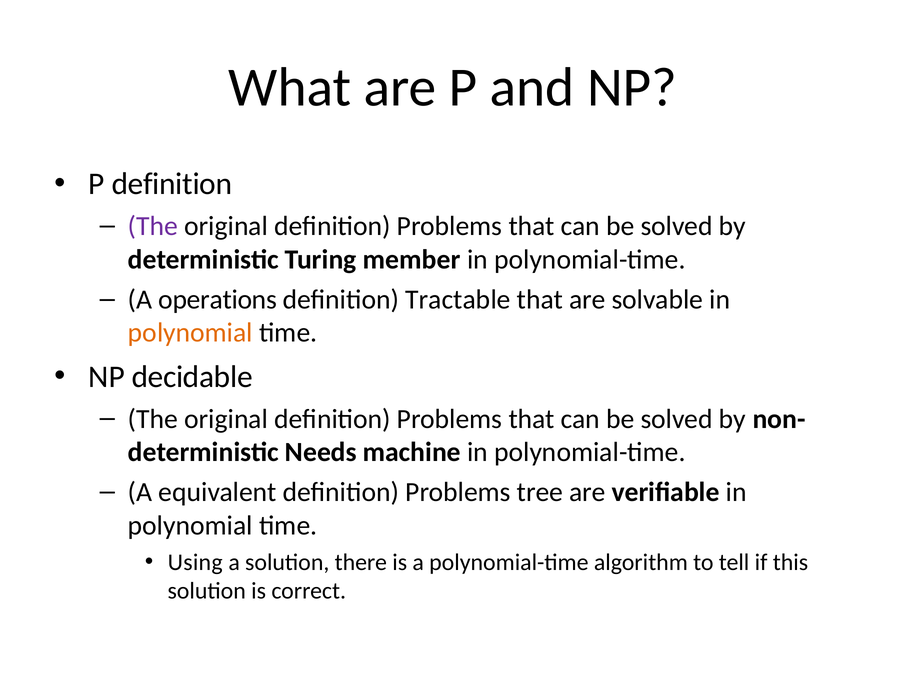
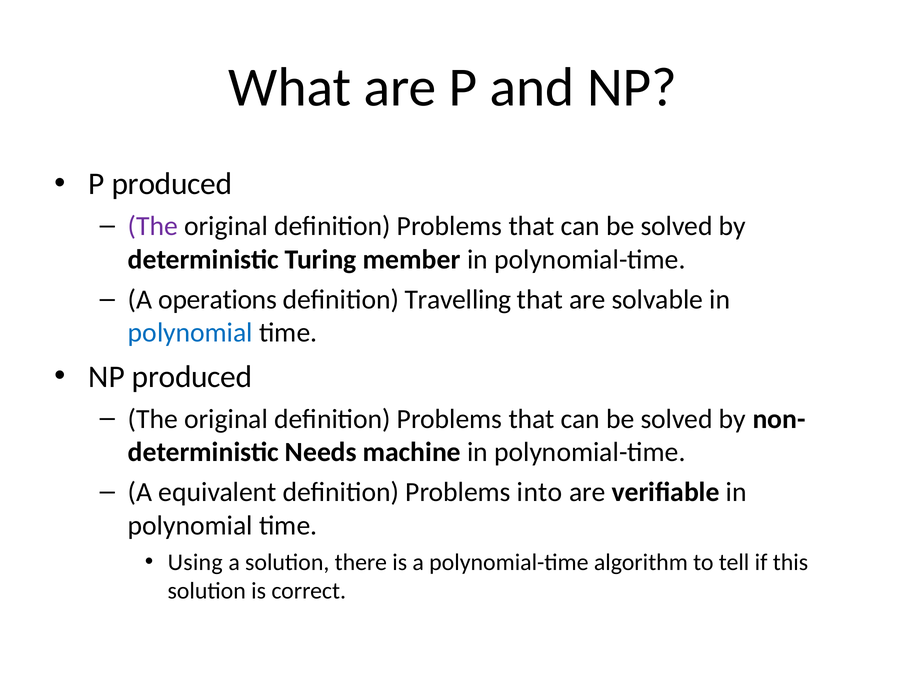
P definition: definition -> produced (172, 184)
Tractable: Tractable -> Travelling (458, 300)
polynomial colour: orange -> blue (190, 333)
NP decidable: decidable -> produced (192, 377)
tree: tree -> into (540, 493)
